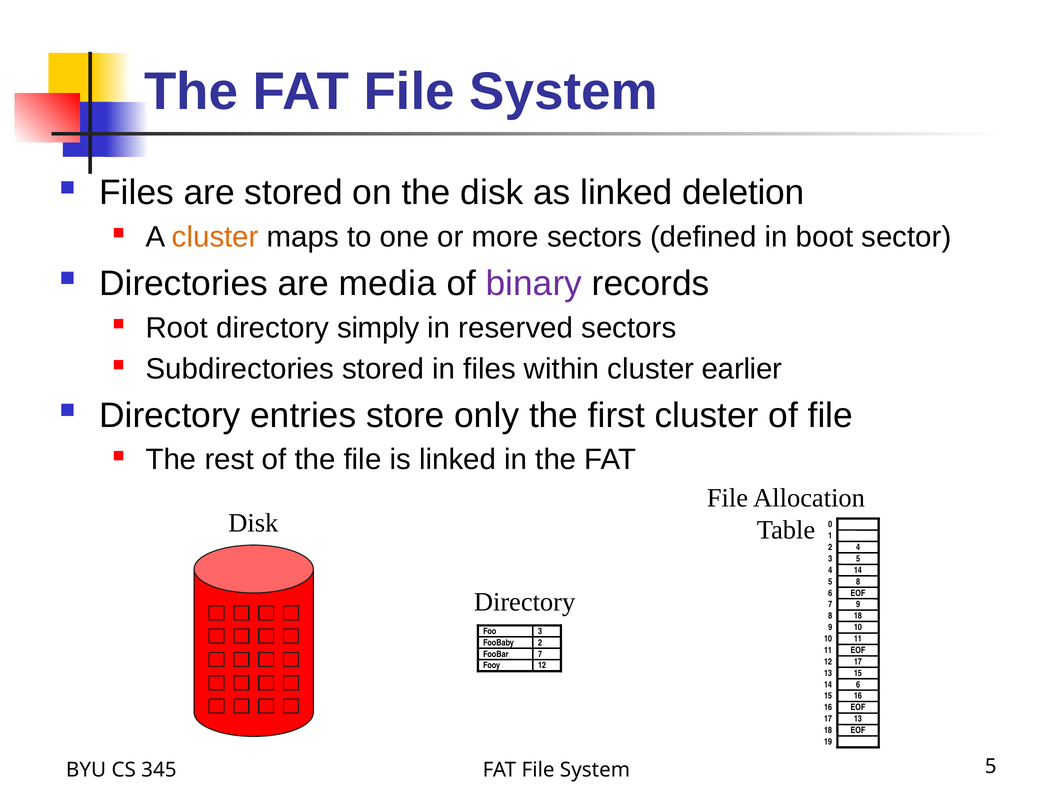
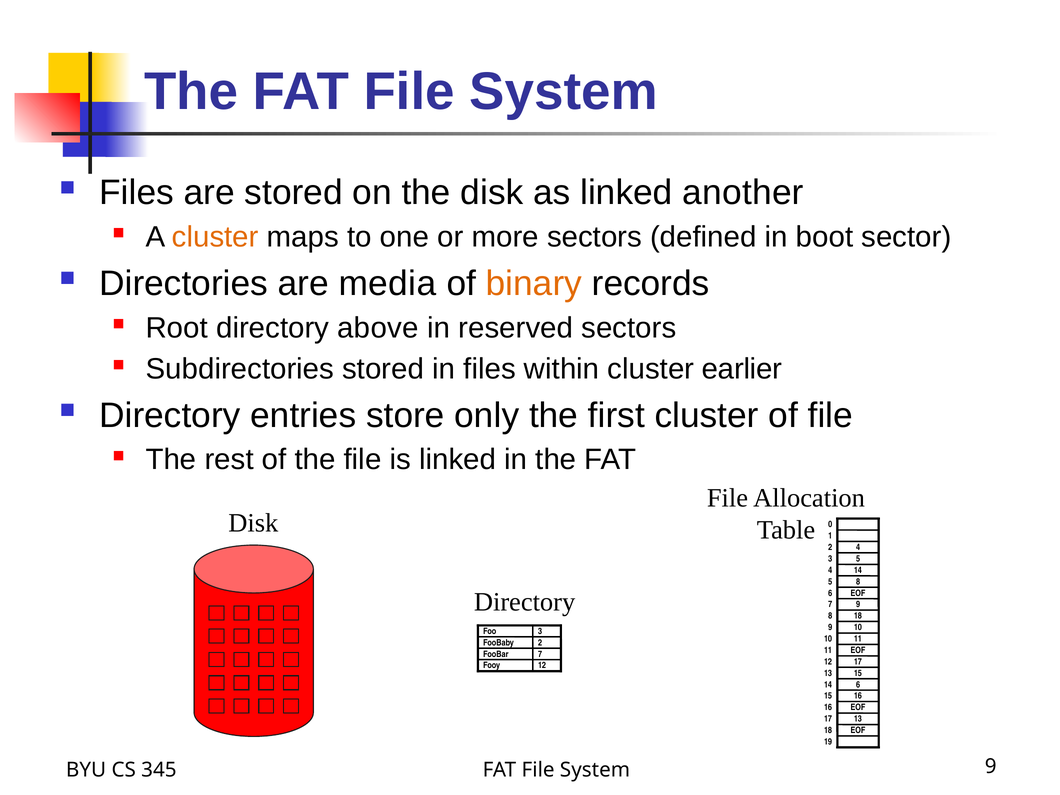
deletion: deletion -> another (743, 193)
binary colour: purple -> orange (534, 283)
simply: simply -> above (378, 328)
System 5: 5 -> 9 (991, 767)
